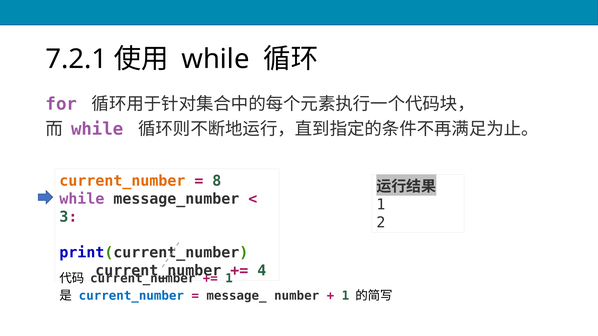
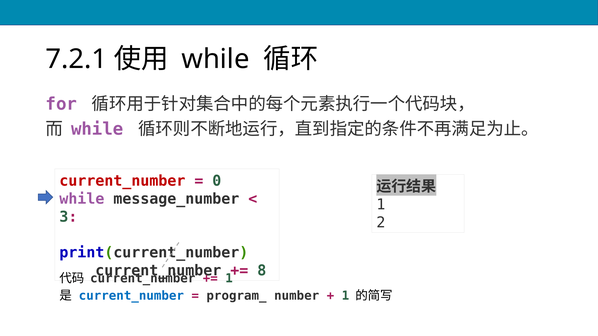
current_number colour: orange -> red (122, 181)
8: 8 -> 0 (217, 181)
4: 4 -> 8 (262, 271)
message_: message_ -> program_ (237, 296)
